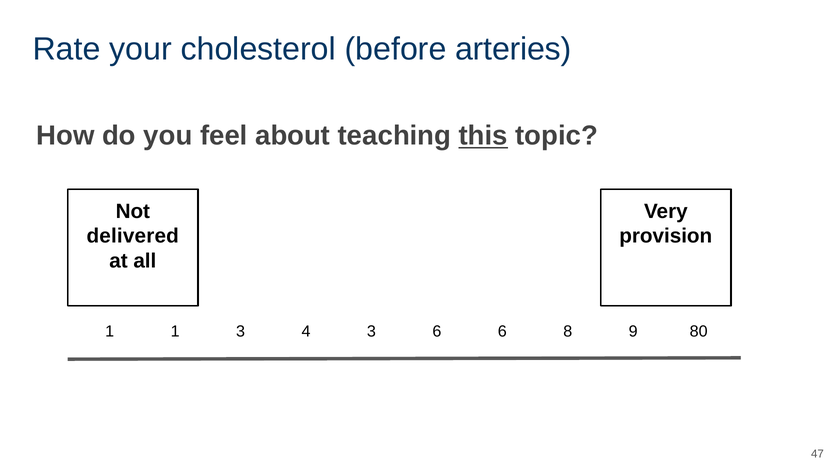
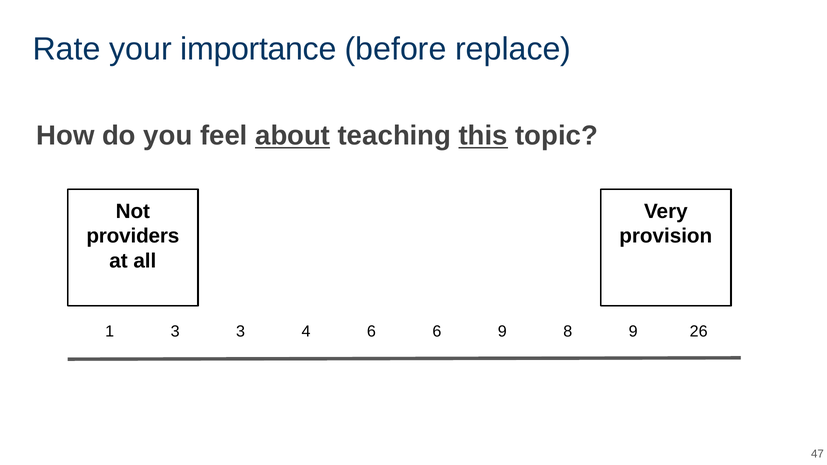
cholesterol: cholesterol -> importance (258, 49)
arteries: arteries -> replace (513, 49)
about underline: none -> present (293, 136)
delivered: delivered -> providers (133, 236)
1 1: 1 -> 3 (175, 332)
4 3: 3 -> 6 (371, 332)
6 6: 6 -> 9 (502, 332)
80: 80 -> 26 (699, 332)
